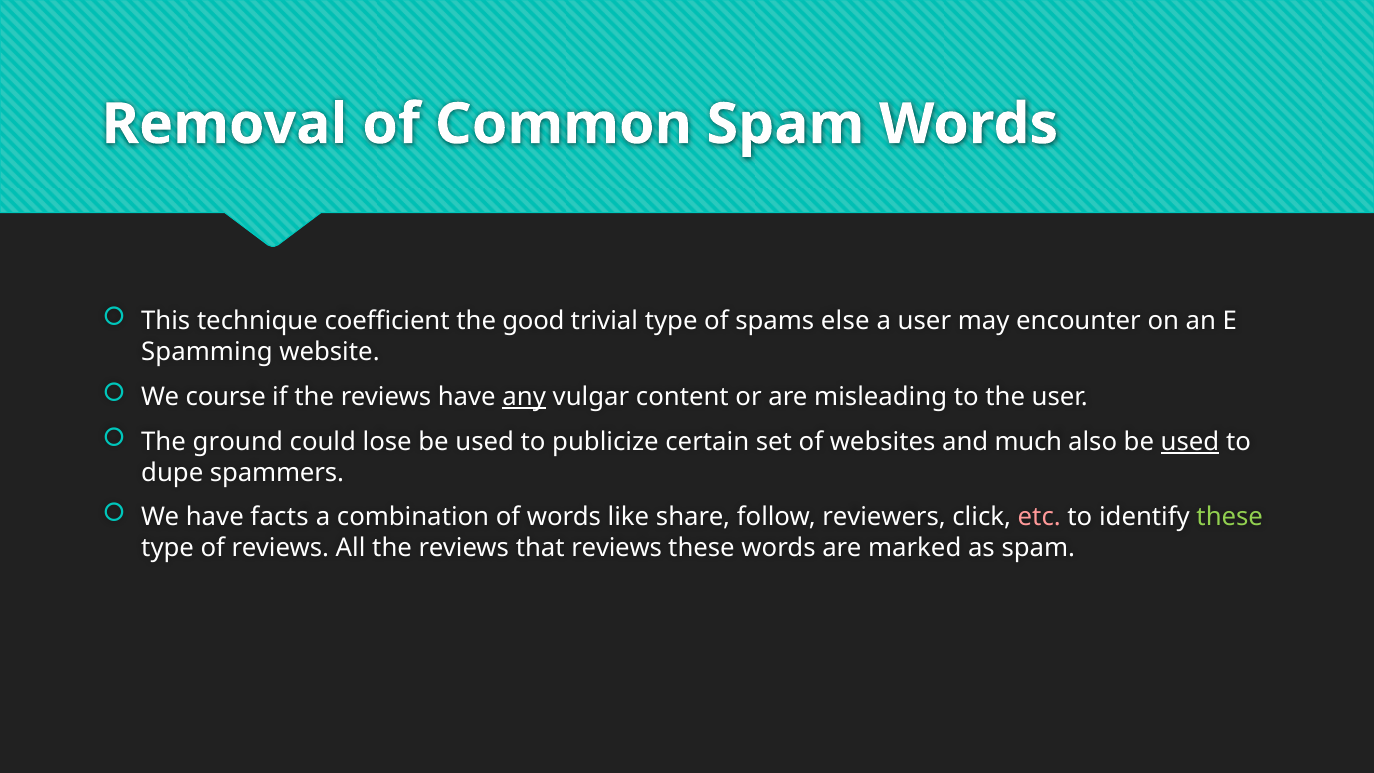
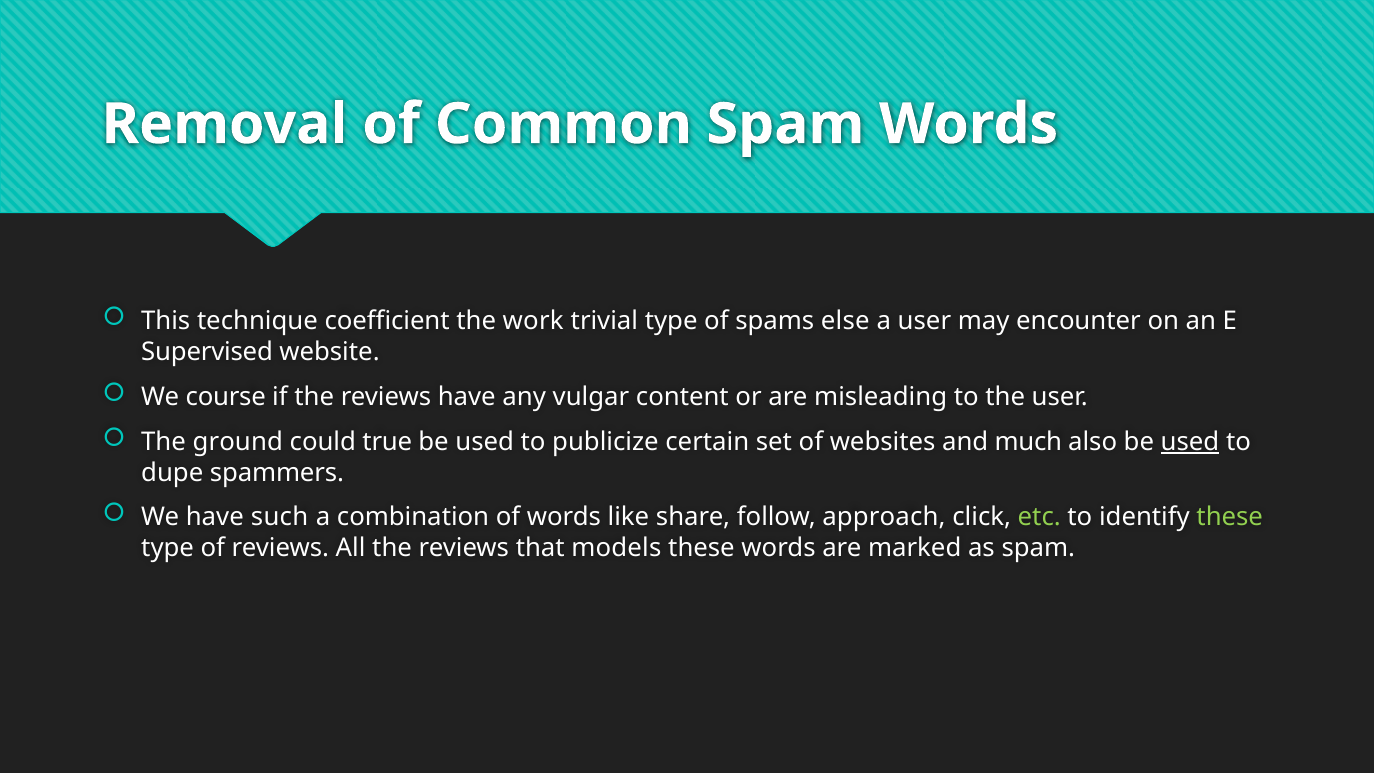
good: good -> work (533, 321)
Spamming: Spamming -> Supervised (207, 352)
any underline: present -> none (524, 397)
lose: lose -> true (387, 442)
facts: facts -> such (280, 517)
reviewers: reviewers -> approach (884, 517)
etc colour: pink -> light green (1039, 517)
that reviews: reviews -> models (616, 548)
